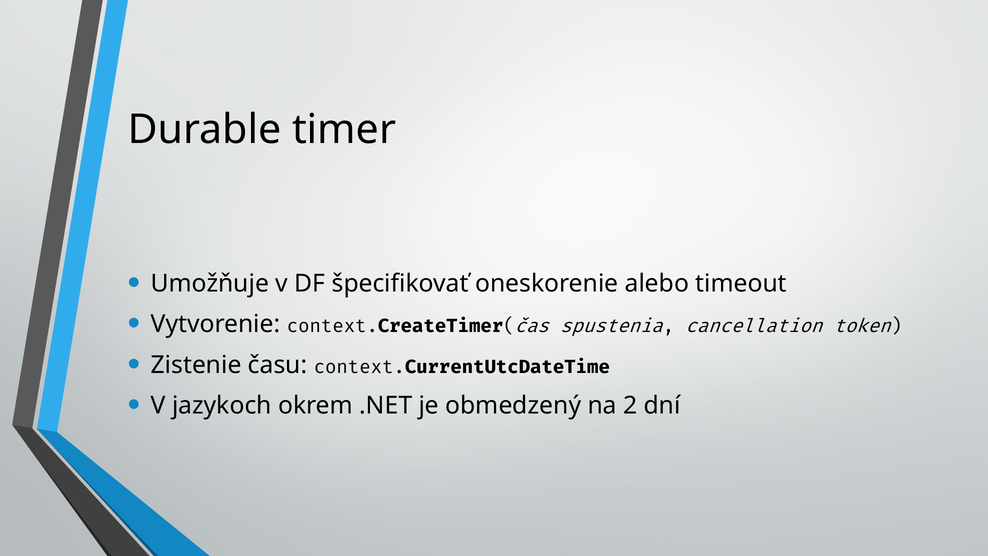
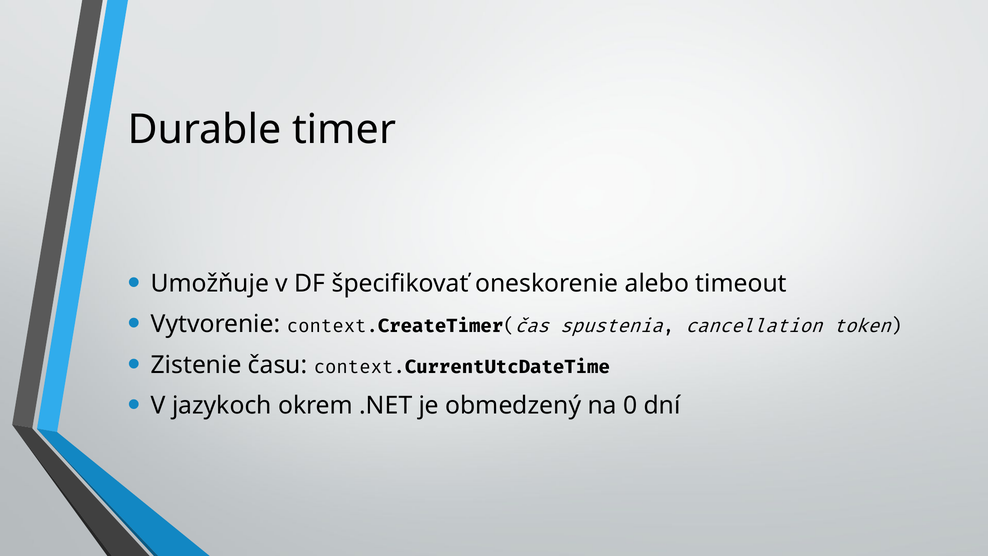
2: 2 -> 0 (630, 406)
